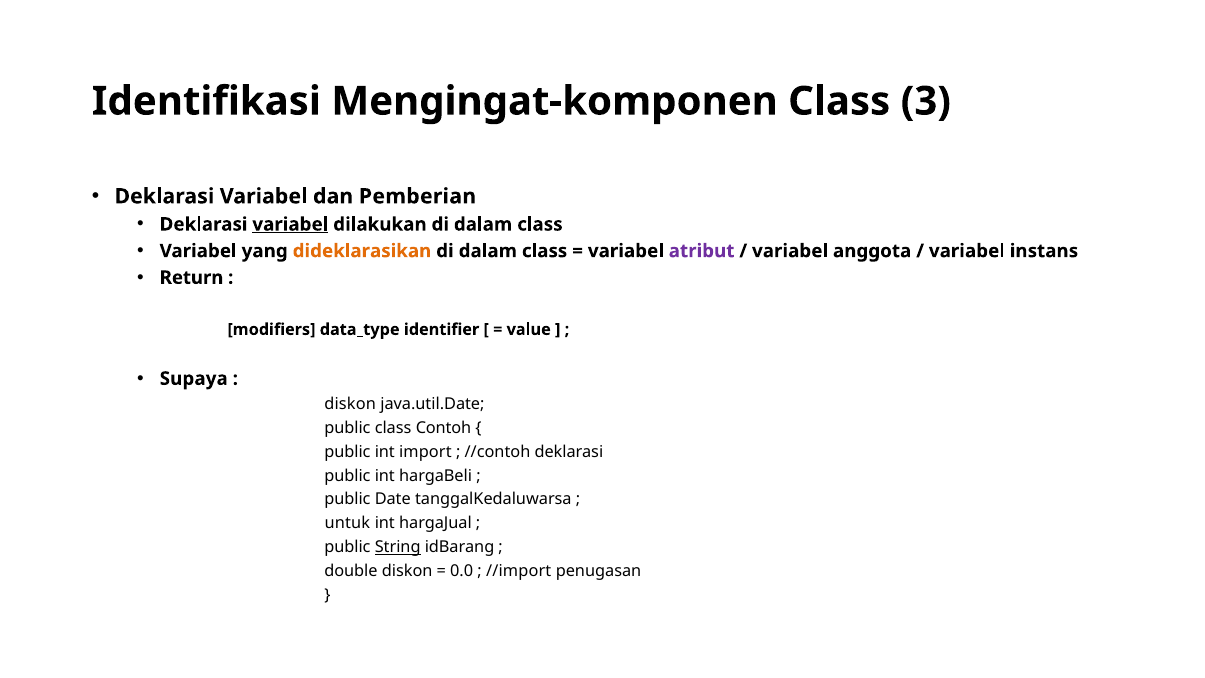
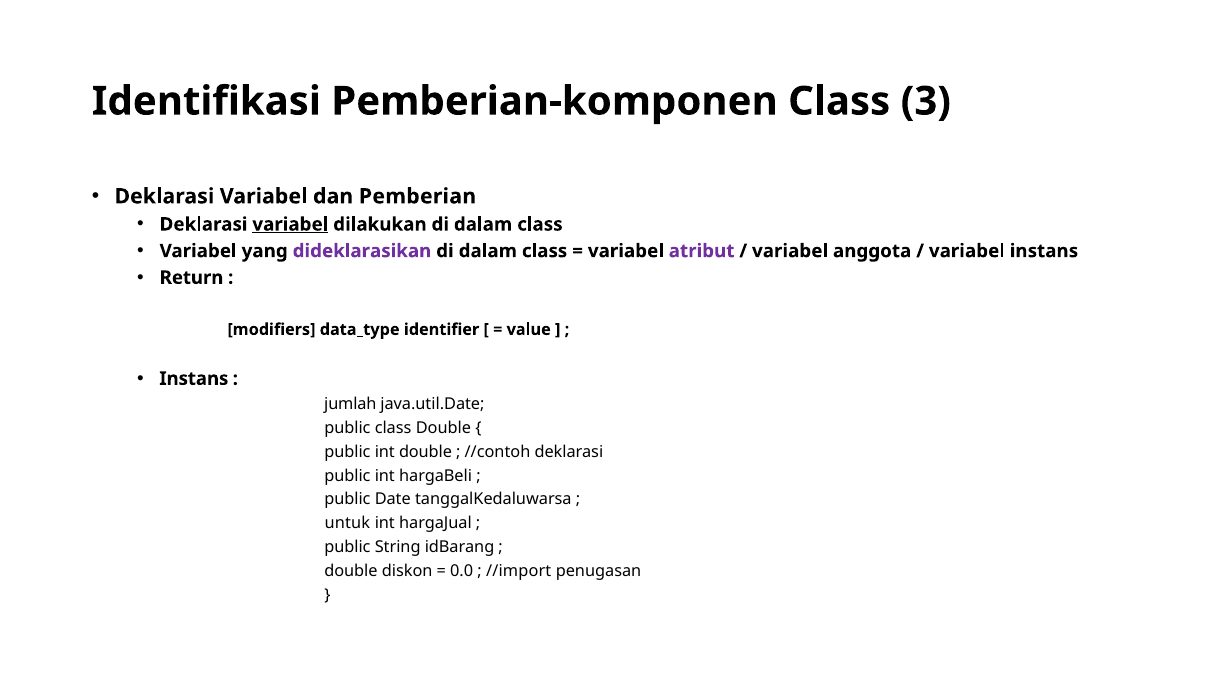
Mengingat-komponen: Mengingat-komponen -> Pemberian-komponen (555, 101)
dideklarasikan colour: orange -> purple (362, 251)
Supaya: Supaya -> Instans (194, 379)
diskon: diskon -> jumlah (350, 404)
class Contoh: Contoh -> Double (443, 428)
int import: import -> double (425, 452)
String underline: present -> none (398, 547)
